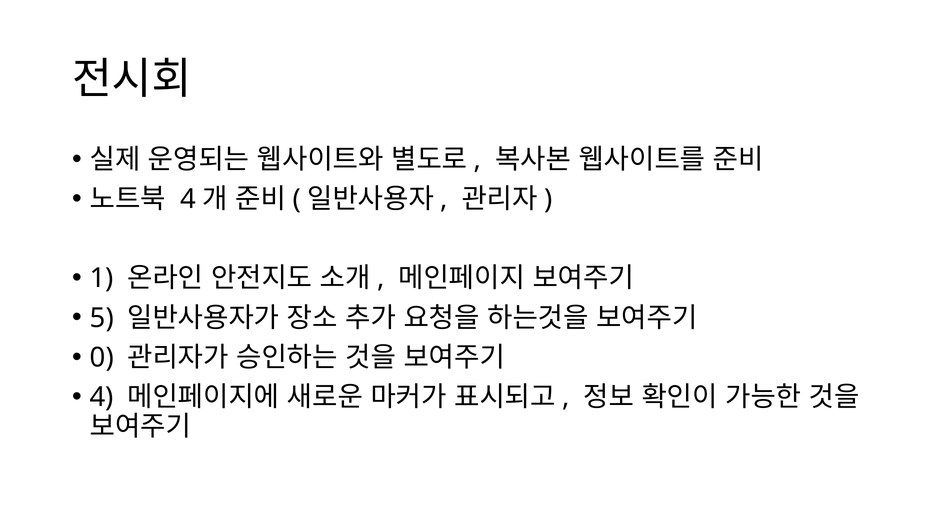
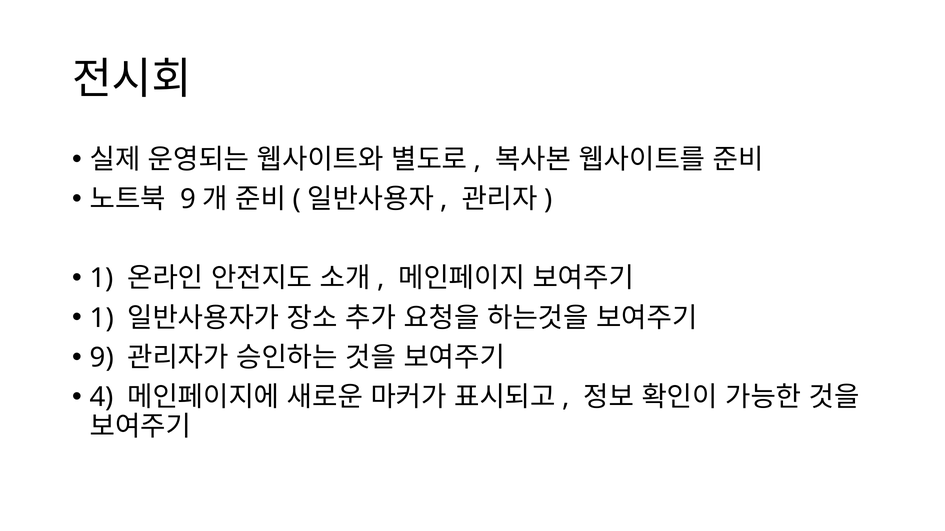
4: 4 -> 9 (188, 199)
5: 5 -> 1 (102, 318)
0: 0 -> 9 (102, 358)
